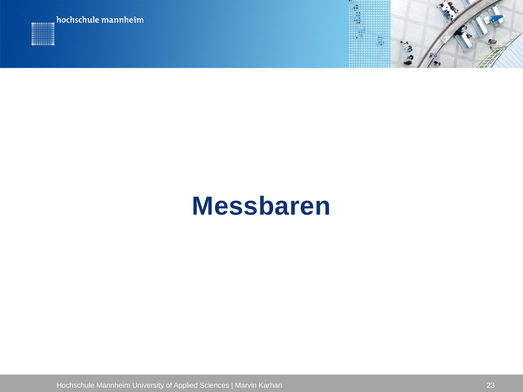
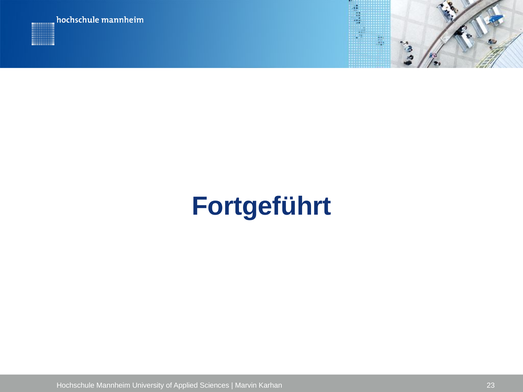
Messbaren: Messbaren -> Fortgeführt (262, 206)
